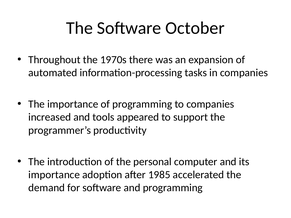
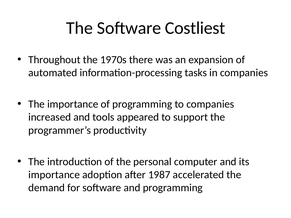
October: October -> Costliest (195, 28)
1985: 1985 -> 1987 (159, 175)
